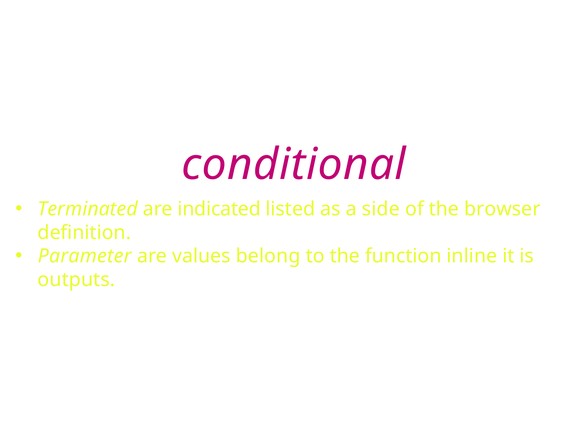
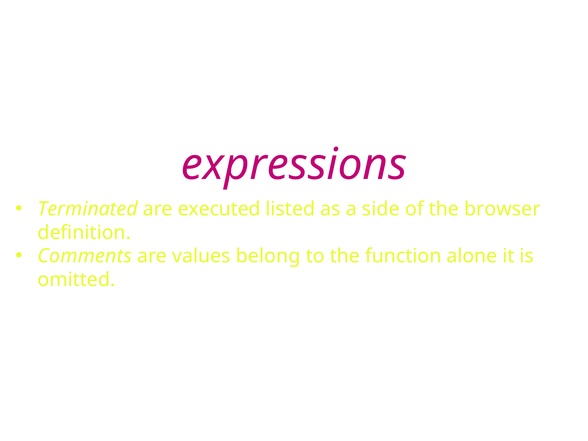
conditional: conditional -> expressions (294, 165)
indicated: indicated -> executed (219, 209)
Parameter: Parameter -> Comments (85, 256)
inline: inline -> alone (472, 256)
outputs: outputs -> omitted (76, 280)
